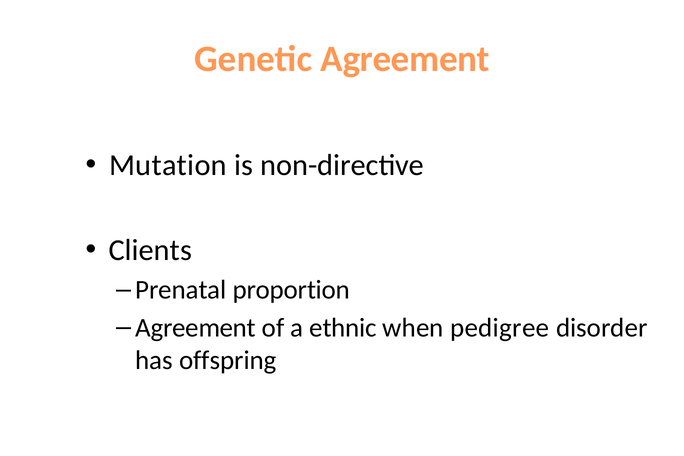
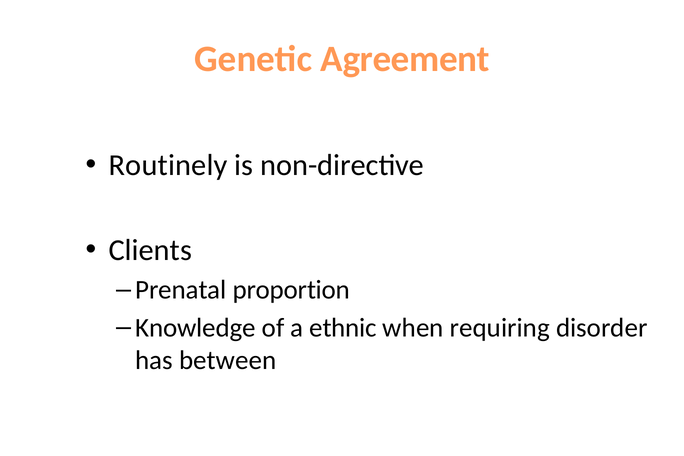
Mutation: Mutation -> Routinely (168, 165)
Agreement: Agreement -> Knowledge (196, 328)
pedigree: pedigree -> requiring (500, 328)
offspring: offspring -> between (228, 360)
